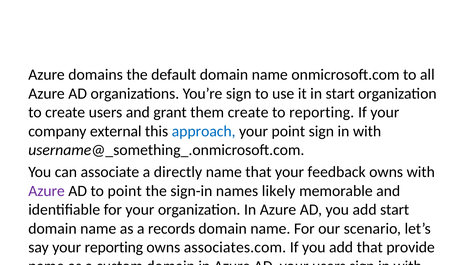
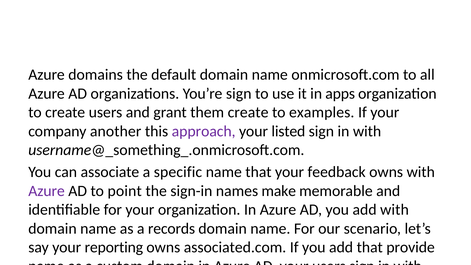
in start: start -> apps (340, 94)
to reporting: reporting -> examples (322, 112)
company external: external -> another (116, 131)
approach colour: blue -> purple (204, 131)
your point: point -> listed (288, 131)
directly: directly -> specific (178, 172)
likely: likely -> make (279, 191)
add start: start -> with (394, 210)
associates.com: associates.com -> associated.com (235, 247)
